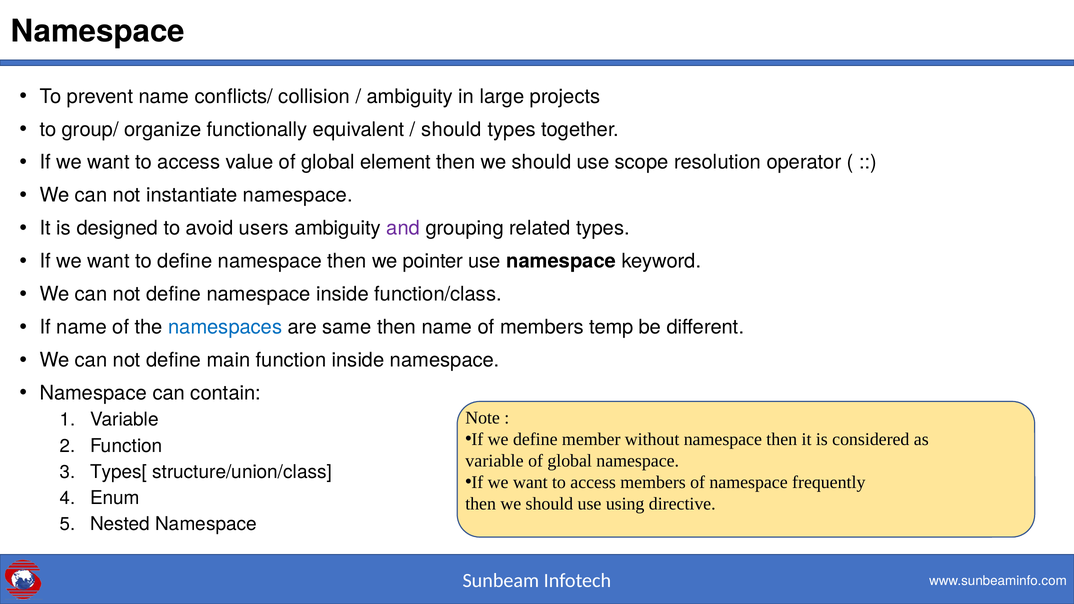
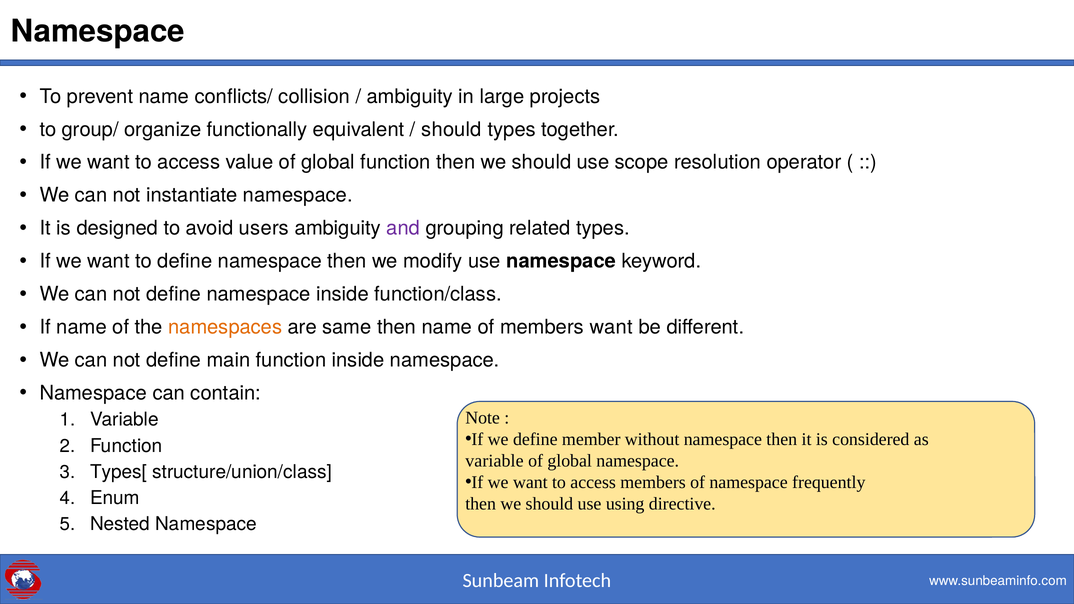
global element: element -> function (396, 162)
pointer: pointer -> modify (433, 261)
namespaces colour: blue -> orange (225, 327)
members temp: temp -> want (611, 327)
